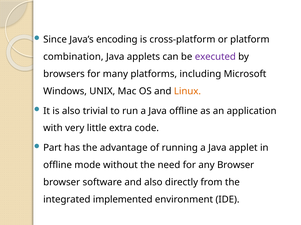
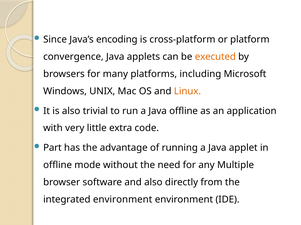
combination: combination -> convergence (73, 57)
executed colour: purple -> orange (215, 57)
any Browser: Browser -> Multiple (236, 166)
integrated implemented: implemented -> environment (123, 200)
